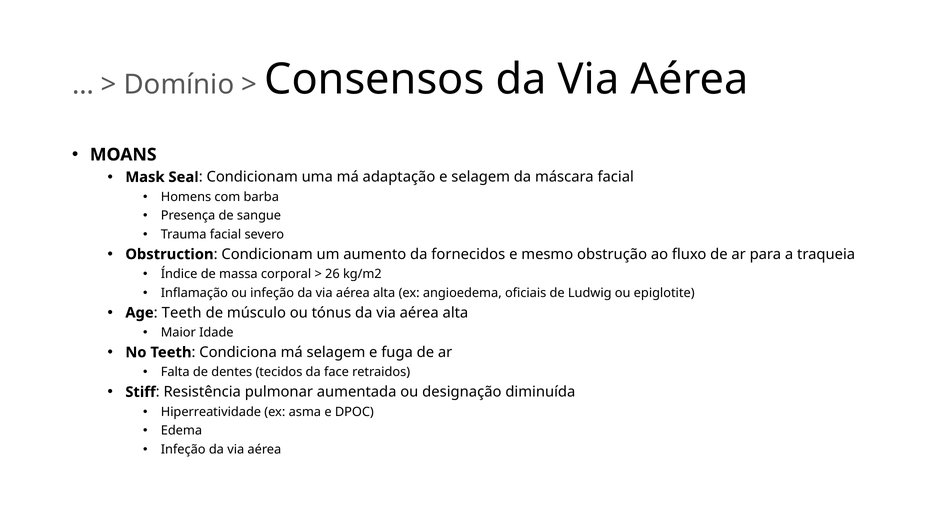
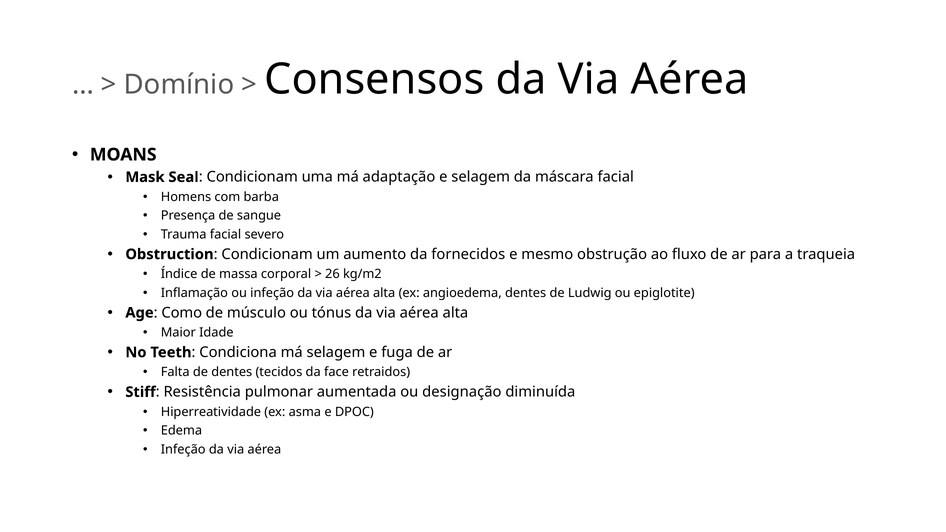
angioedema oficiais: oficiais -> dentes (526, 293)
Age Teeth: Teeth -> Como (182, 313)
